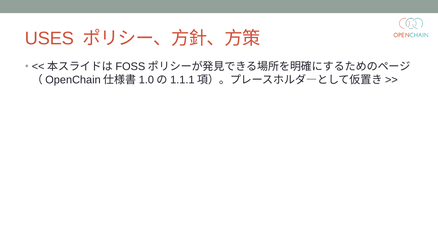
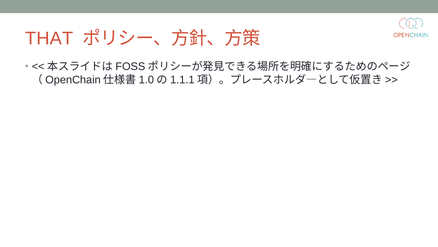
USES: USES -> THAT (49, 38)
